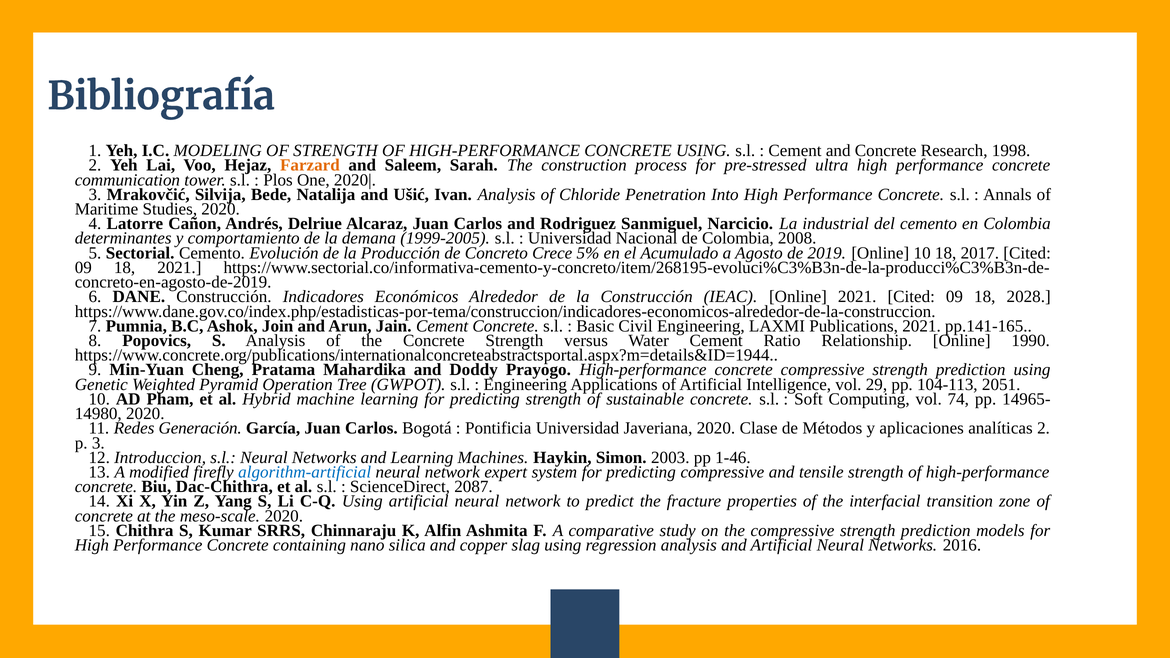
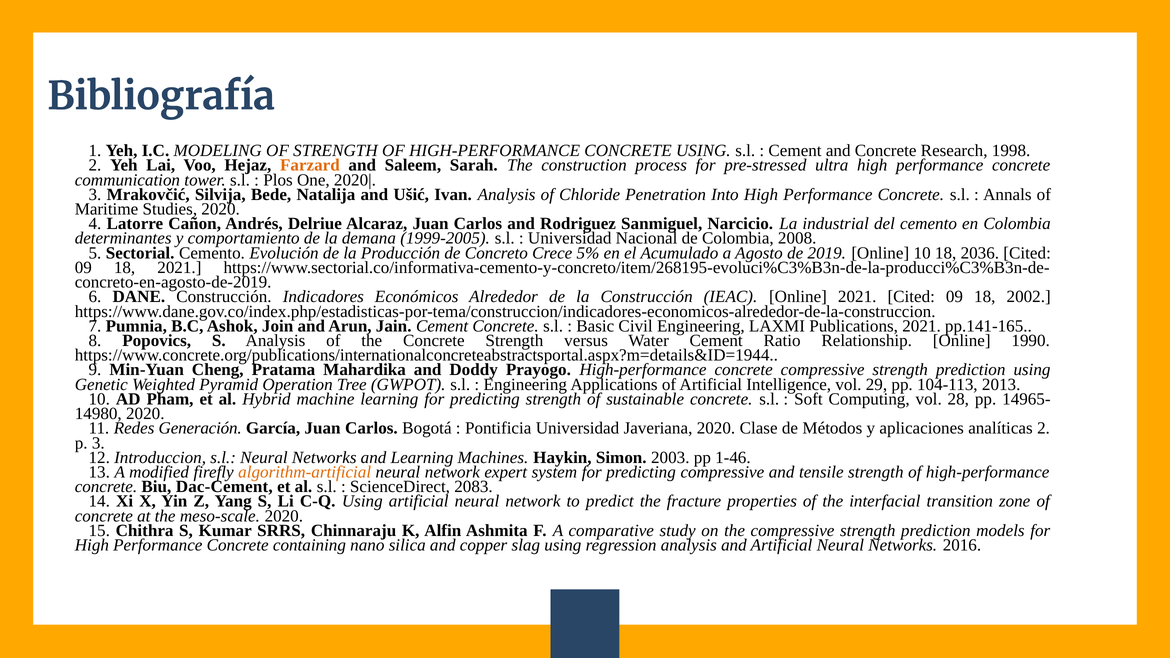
2017: 2017 -> 2036 (980, 253)
2028: 2028 -> 2002 (1029, 297)
2051: 2051 -> 2013 (1001, 385)
74: 74 -> 28 (958, 399)
algorithm-artificial colour: blue -> orange (305, 472)
Dac-Chithra: Dac-Chithra -> Dac-Cement (224, 487)
2087: 2087 -> 2083 (474, 487)
